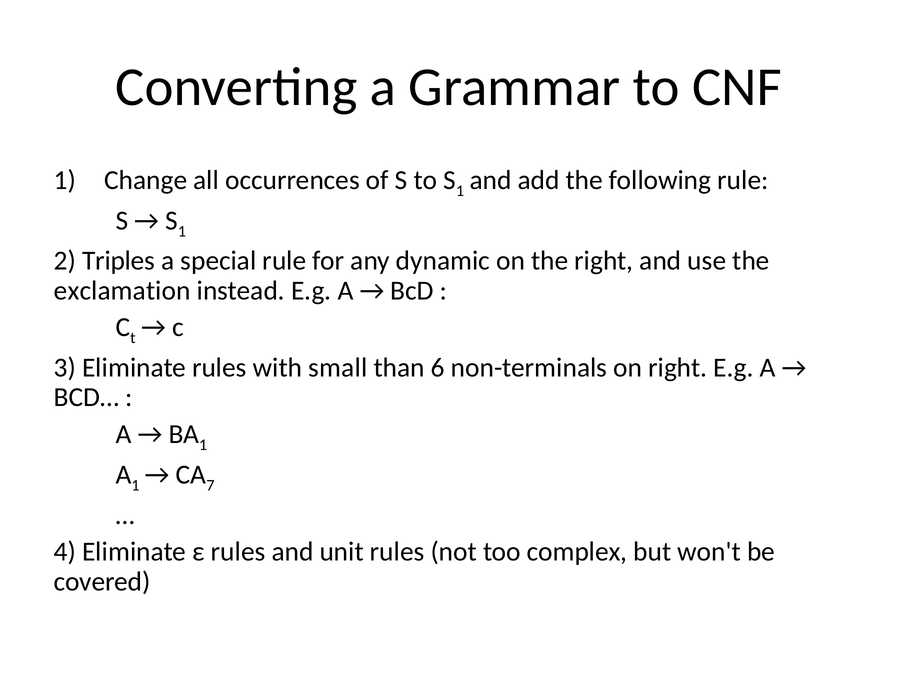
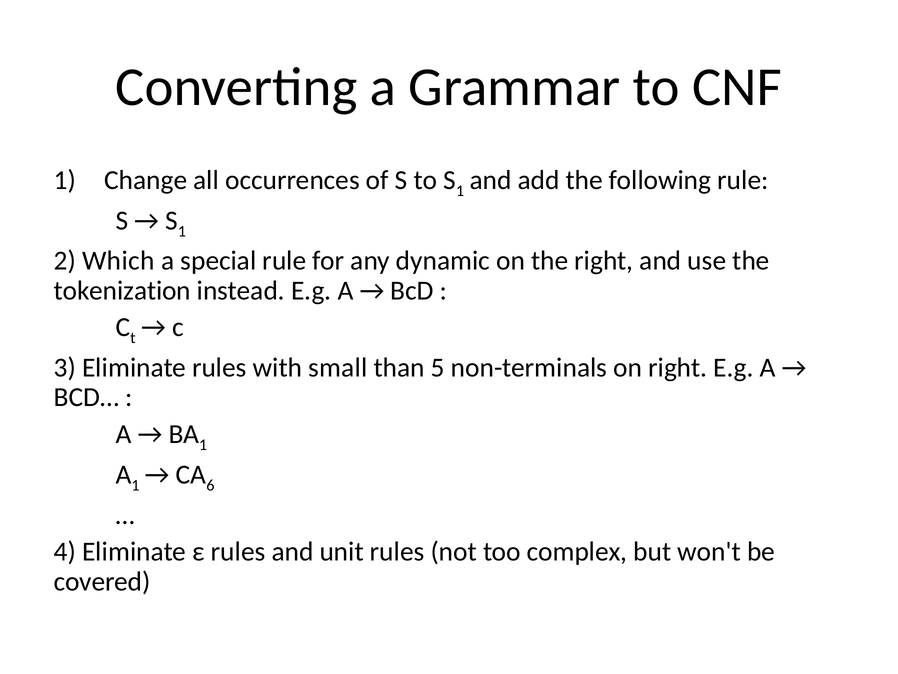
Triples: Triples -> Which (118, 261)
exclamation: exclamation -> tokenization (122, 290)
6: 6 -> 5 (438, 367)
7: 7 -> 6 (210, 485)
